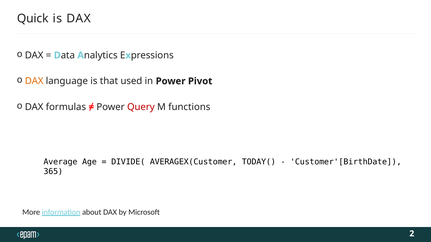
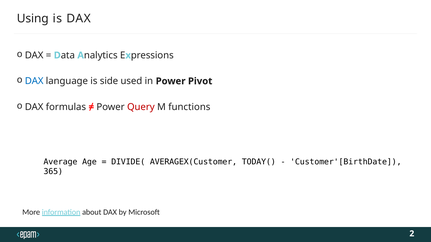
Quick: Quick -> Using (33, 19)
DAX colour: orange -> blue (34, 81)
that: that -> side (109, 81)
